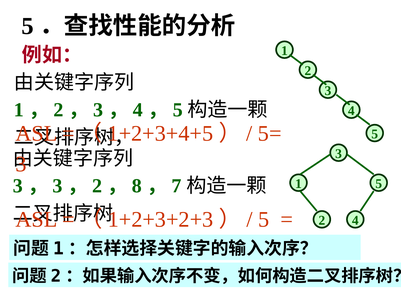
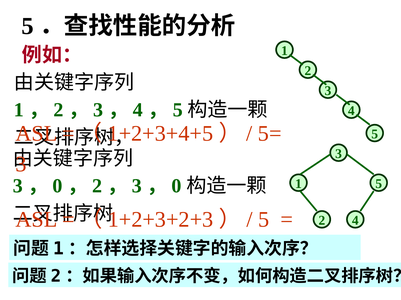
3: 3 -> 0 (58, 187)
8: 8 -> 3 (137, 187)
7: 7 -> 0 (177, 187)
